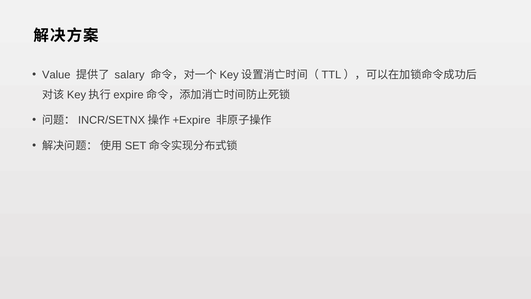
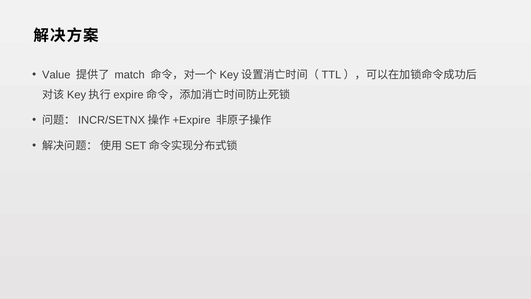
salary: salary -> match (130, 75)
